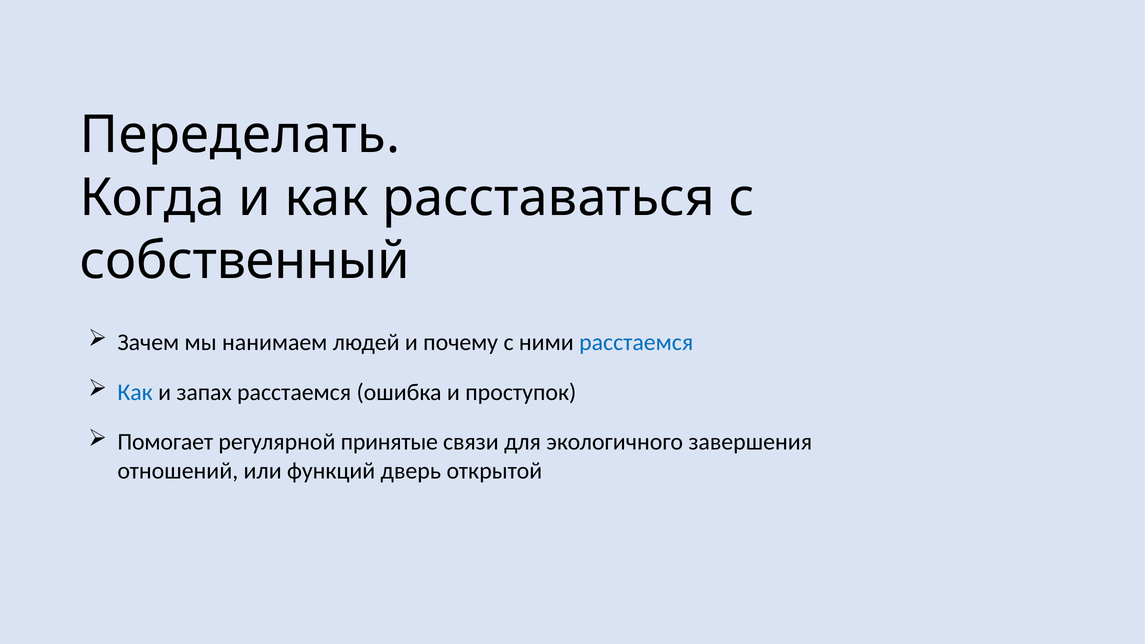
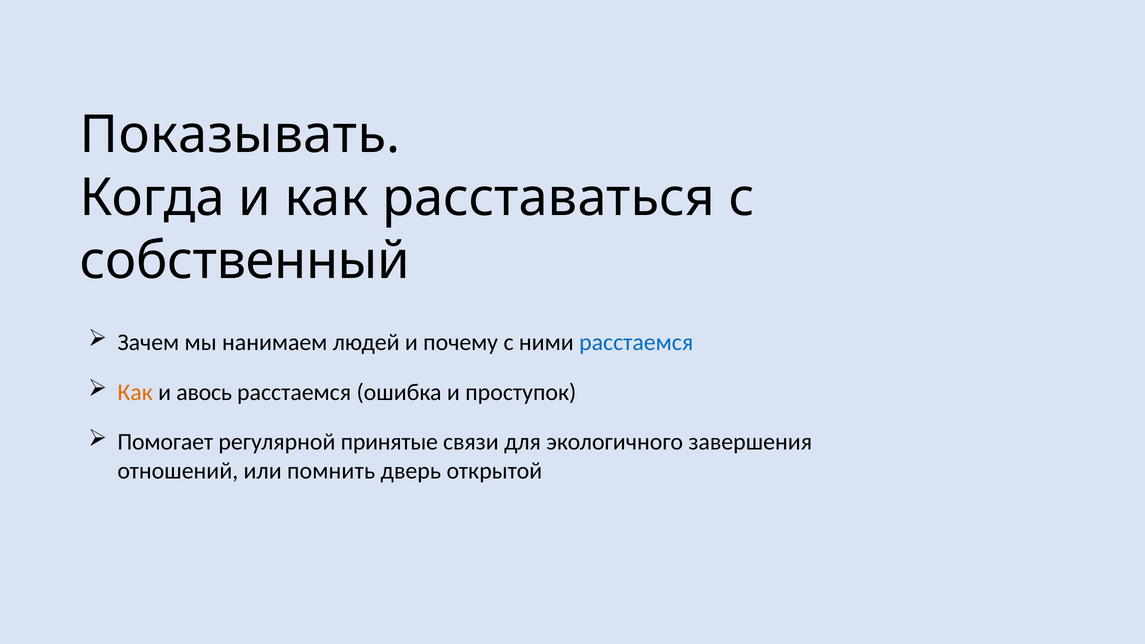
Переделать: Переделать -> Показывать (240, 135)
Как colour: blue -> orange (135, 392)
запах: запах -> авось (204, 392)
функций: функций -> помнить (331, 471)
